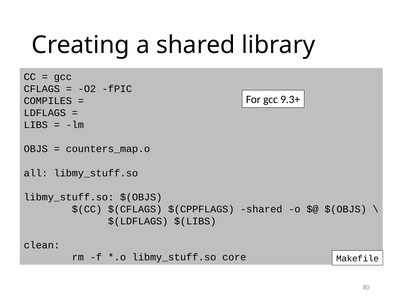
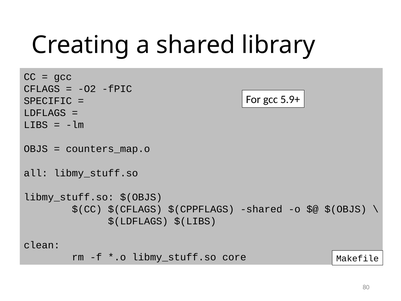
9.3+: 9.3+ -> 5.9+ (290, 99)
COMPILES: COMPILES -> SPECIFIC (48, 101)
